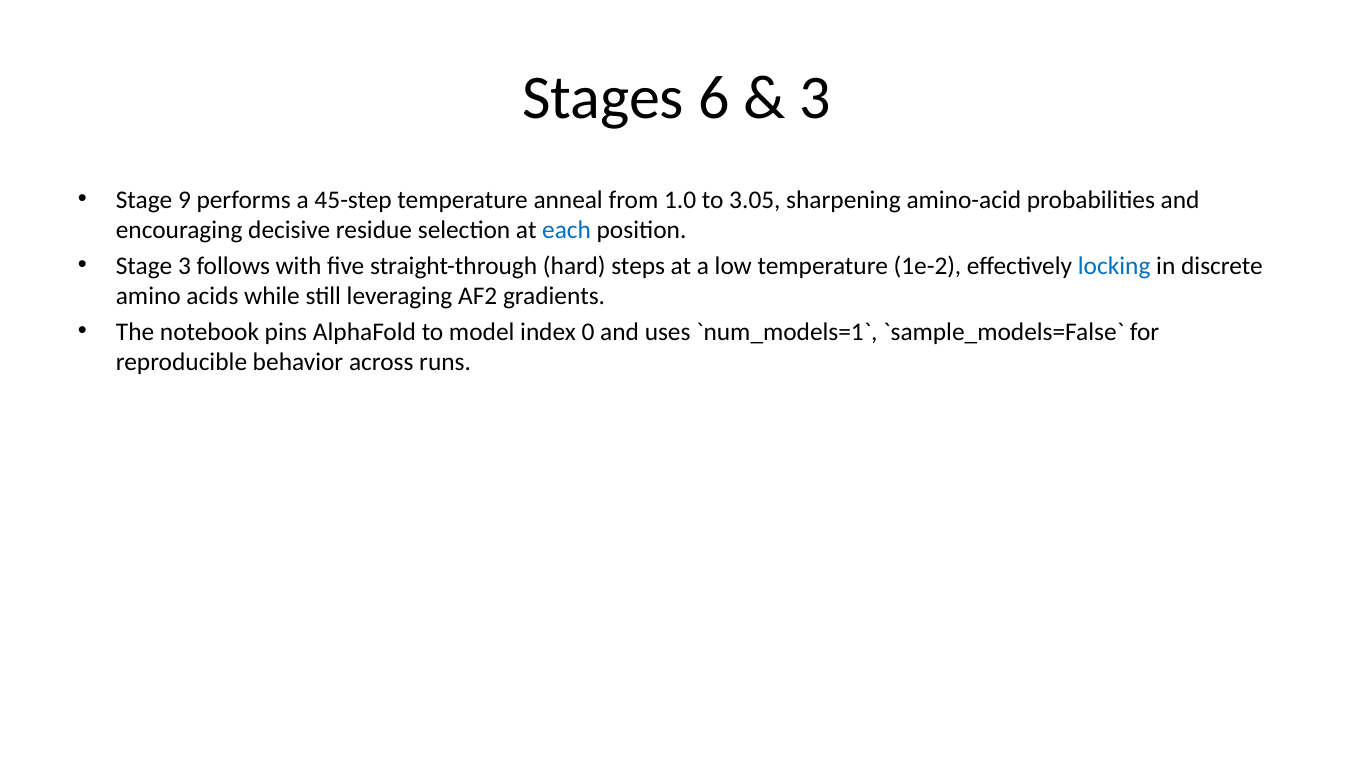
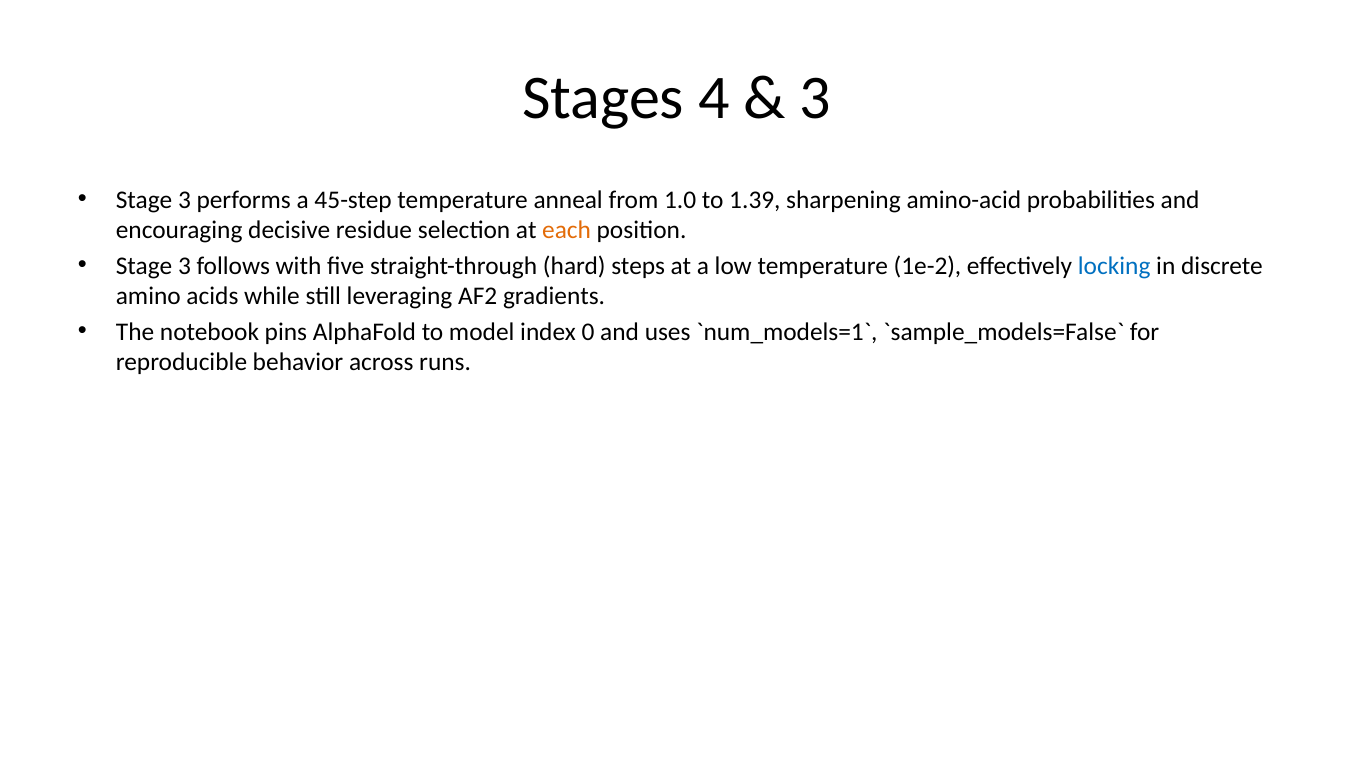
6: 6 -> 4 (714, 98)
9: 9 -> 3 (184, 200)
3.05: 3.05 -> 1.39 (755, 200)
each colour: blue -> orange (567, 230)
